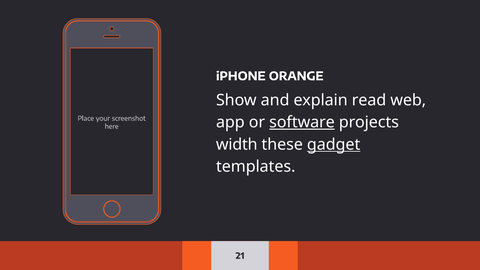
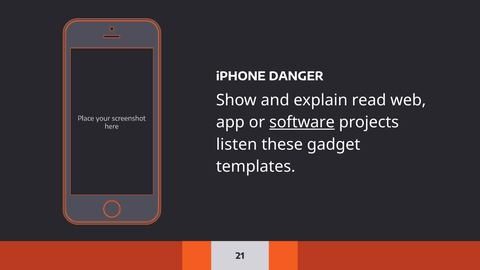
ORANGE: ORANGE -> DANGER (296, 76)
width: width -> listen (237, 144)
gadget underline: present -> none (334, 144)
